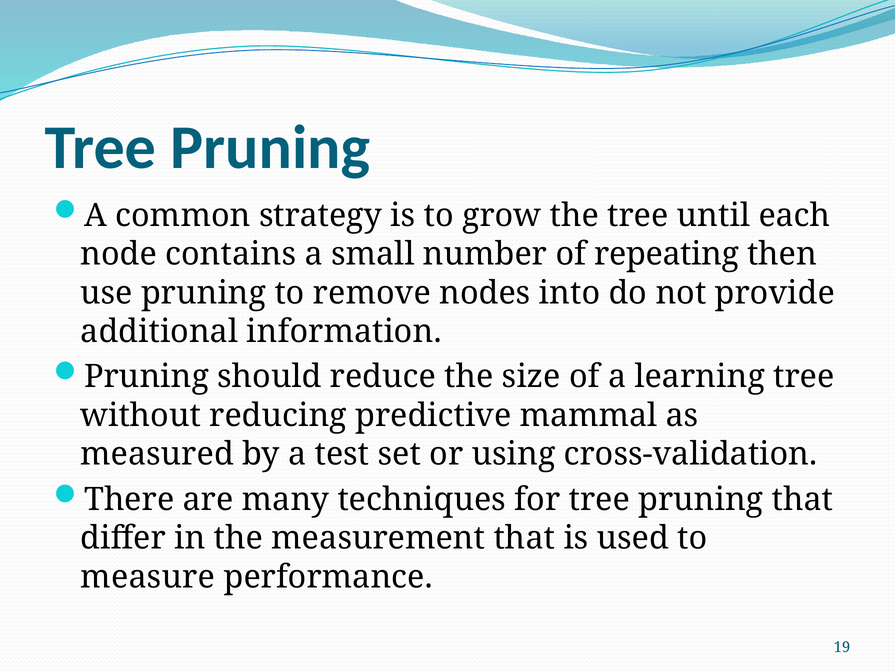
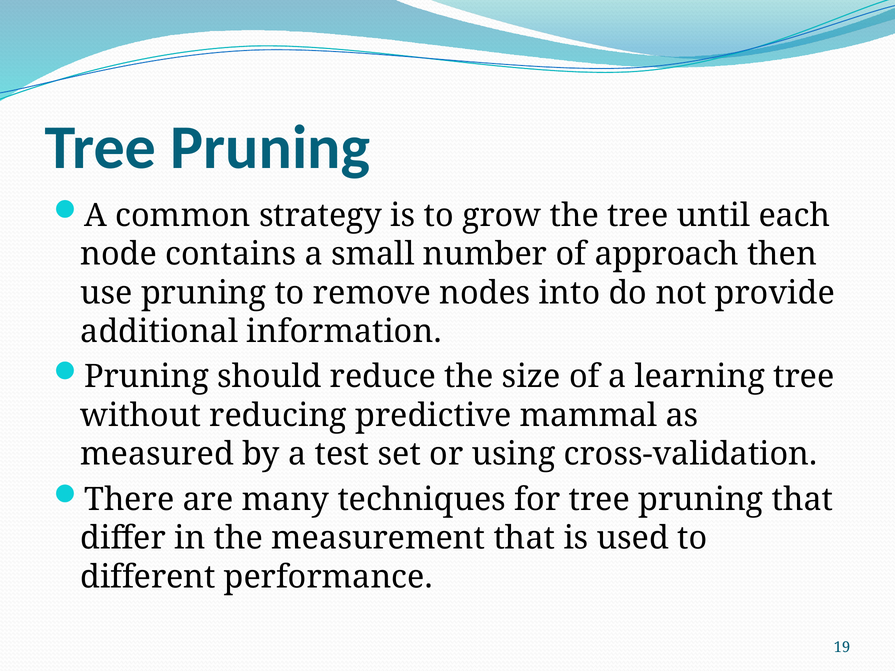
repeating: repeating -> approach (667, 254)
measure: measure -> different (148, 577)
